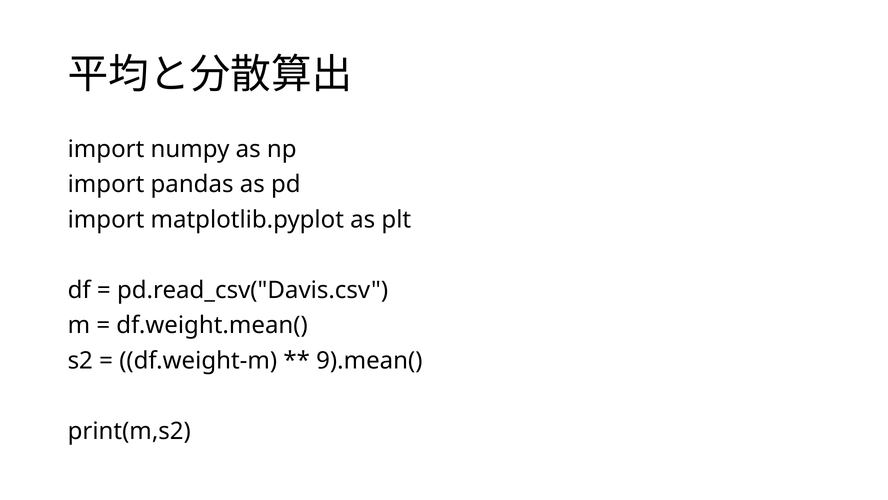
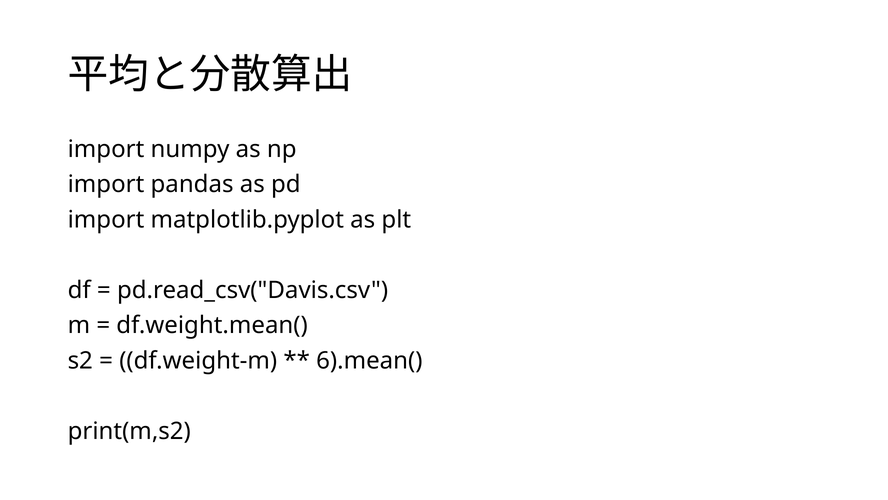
9).mean(: 9).mean( -> 6).mean( (369, 360)
